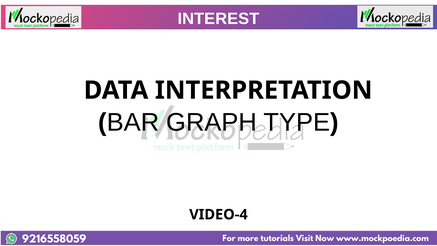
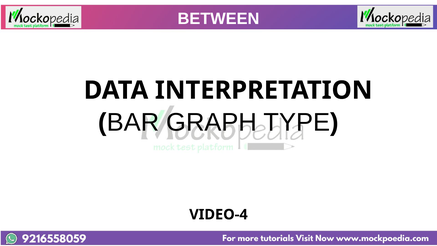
INTEREST: INTEREST -> BETWEEN (218, 19)
